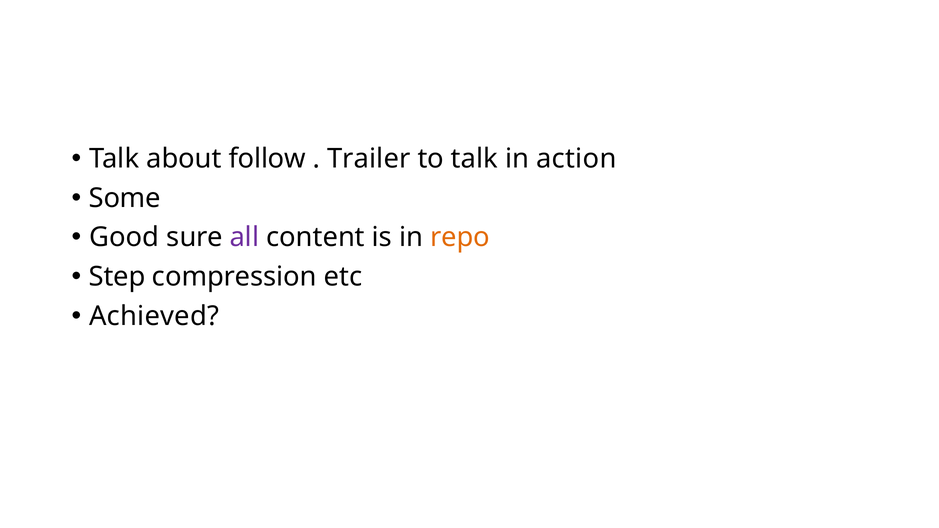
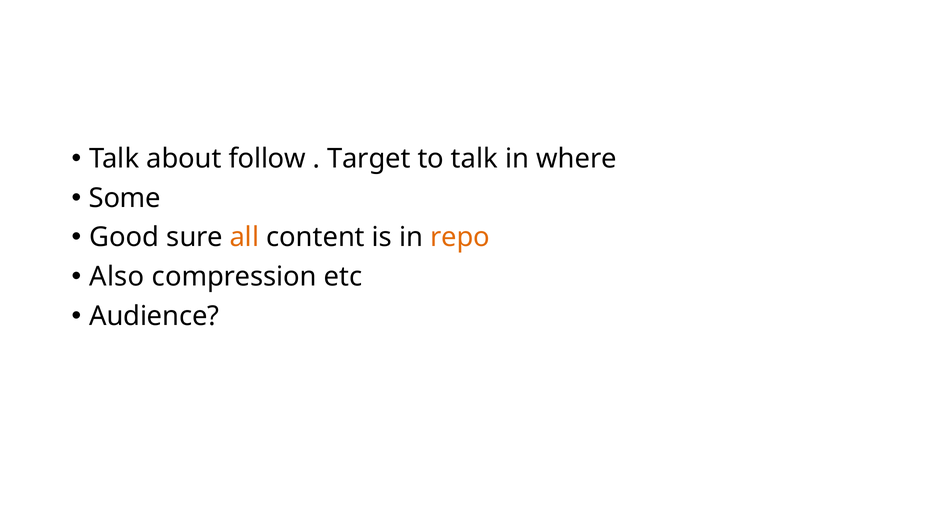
Trailer: Trailer -> Target (369, 159)
action: action -> where (576, 159)
all colour: purple -> orange (244, 238)
Step: Step -> Also (117, 277)
Achieved: Achieved -> Audience (154, 316)
